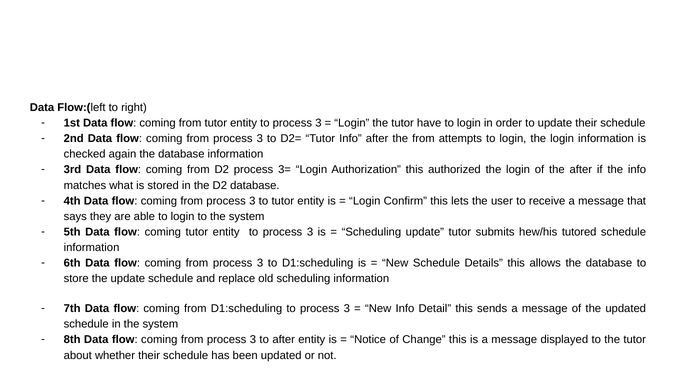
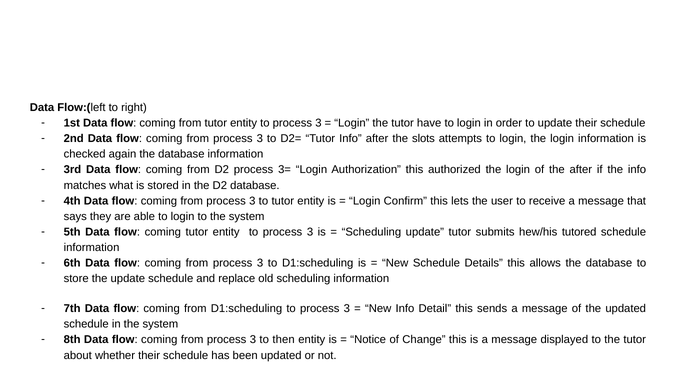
the from: from -> slots (423, 139)
to after: after -> then (284, 340)
